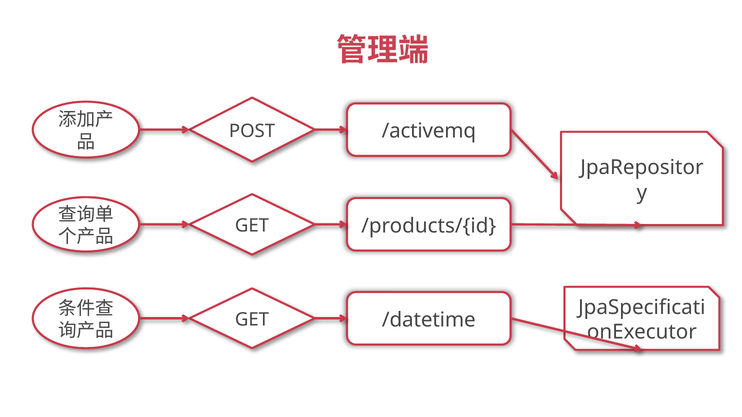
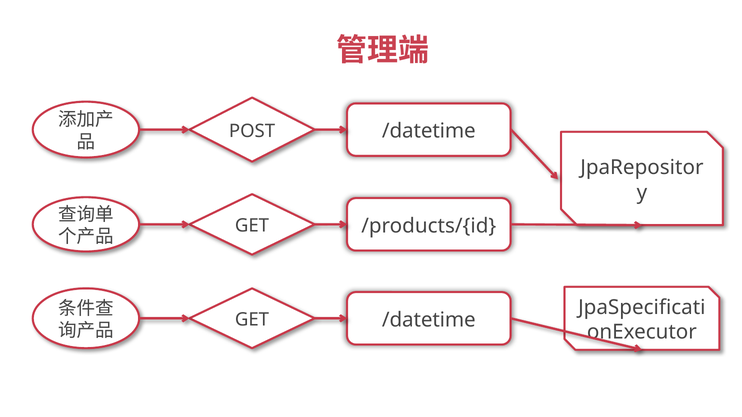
POST /activemq: /activemq -> /datetime (429, 131)
